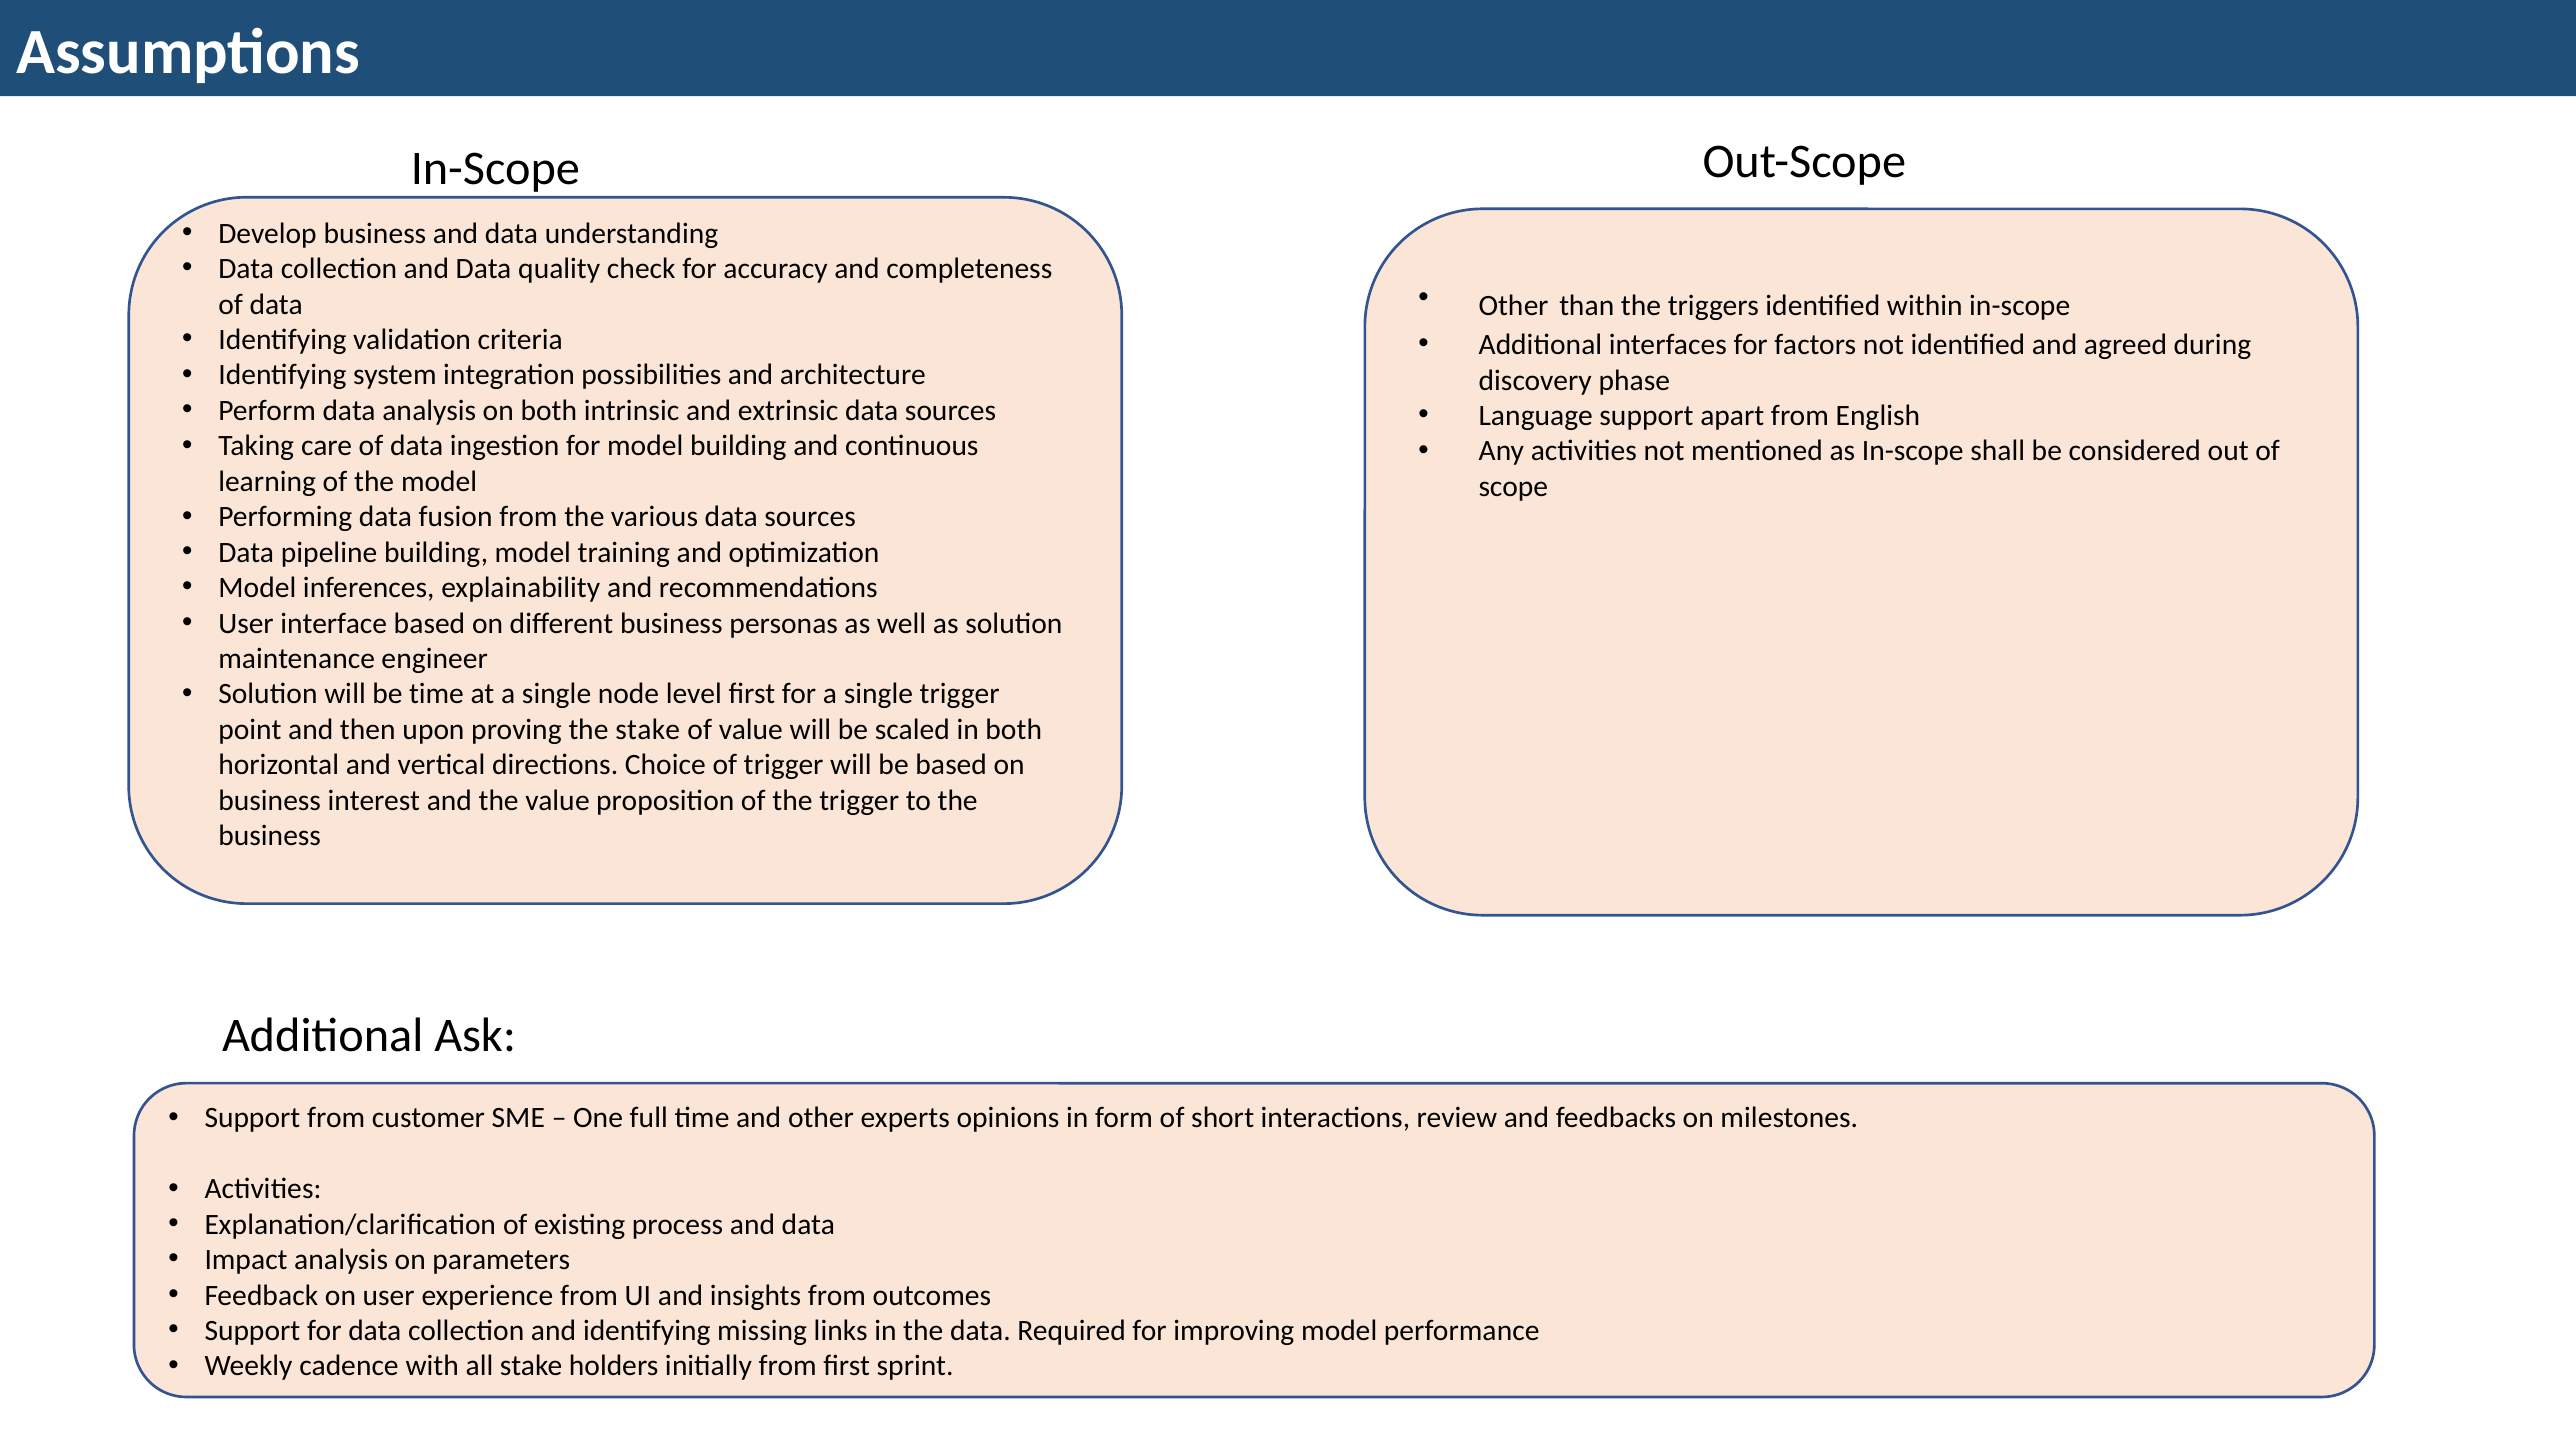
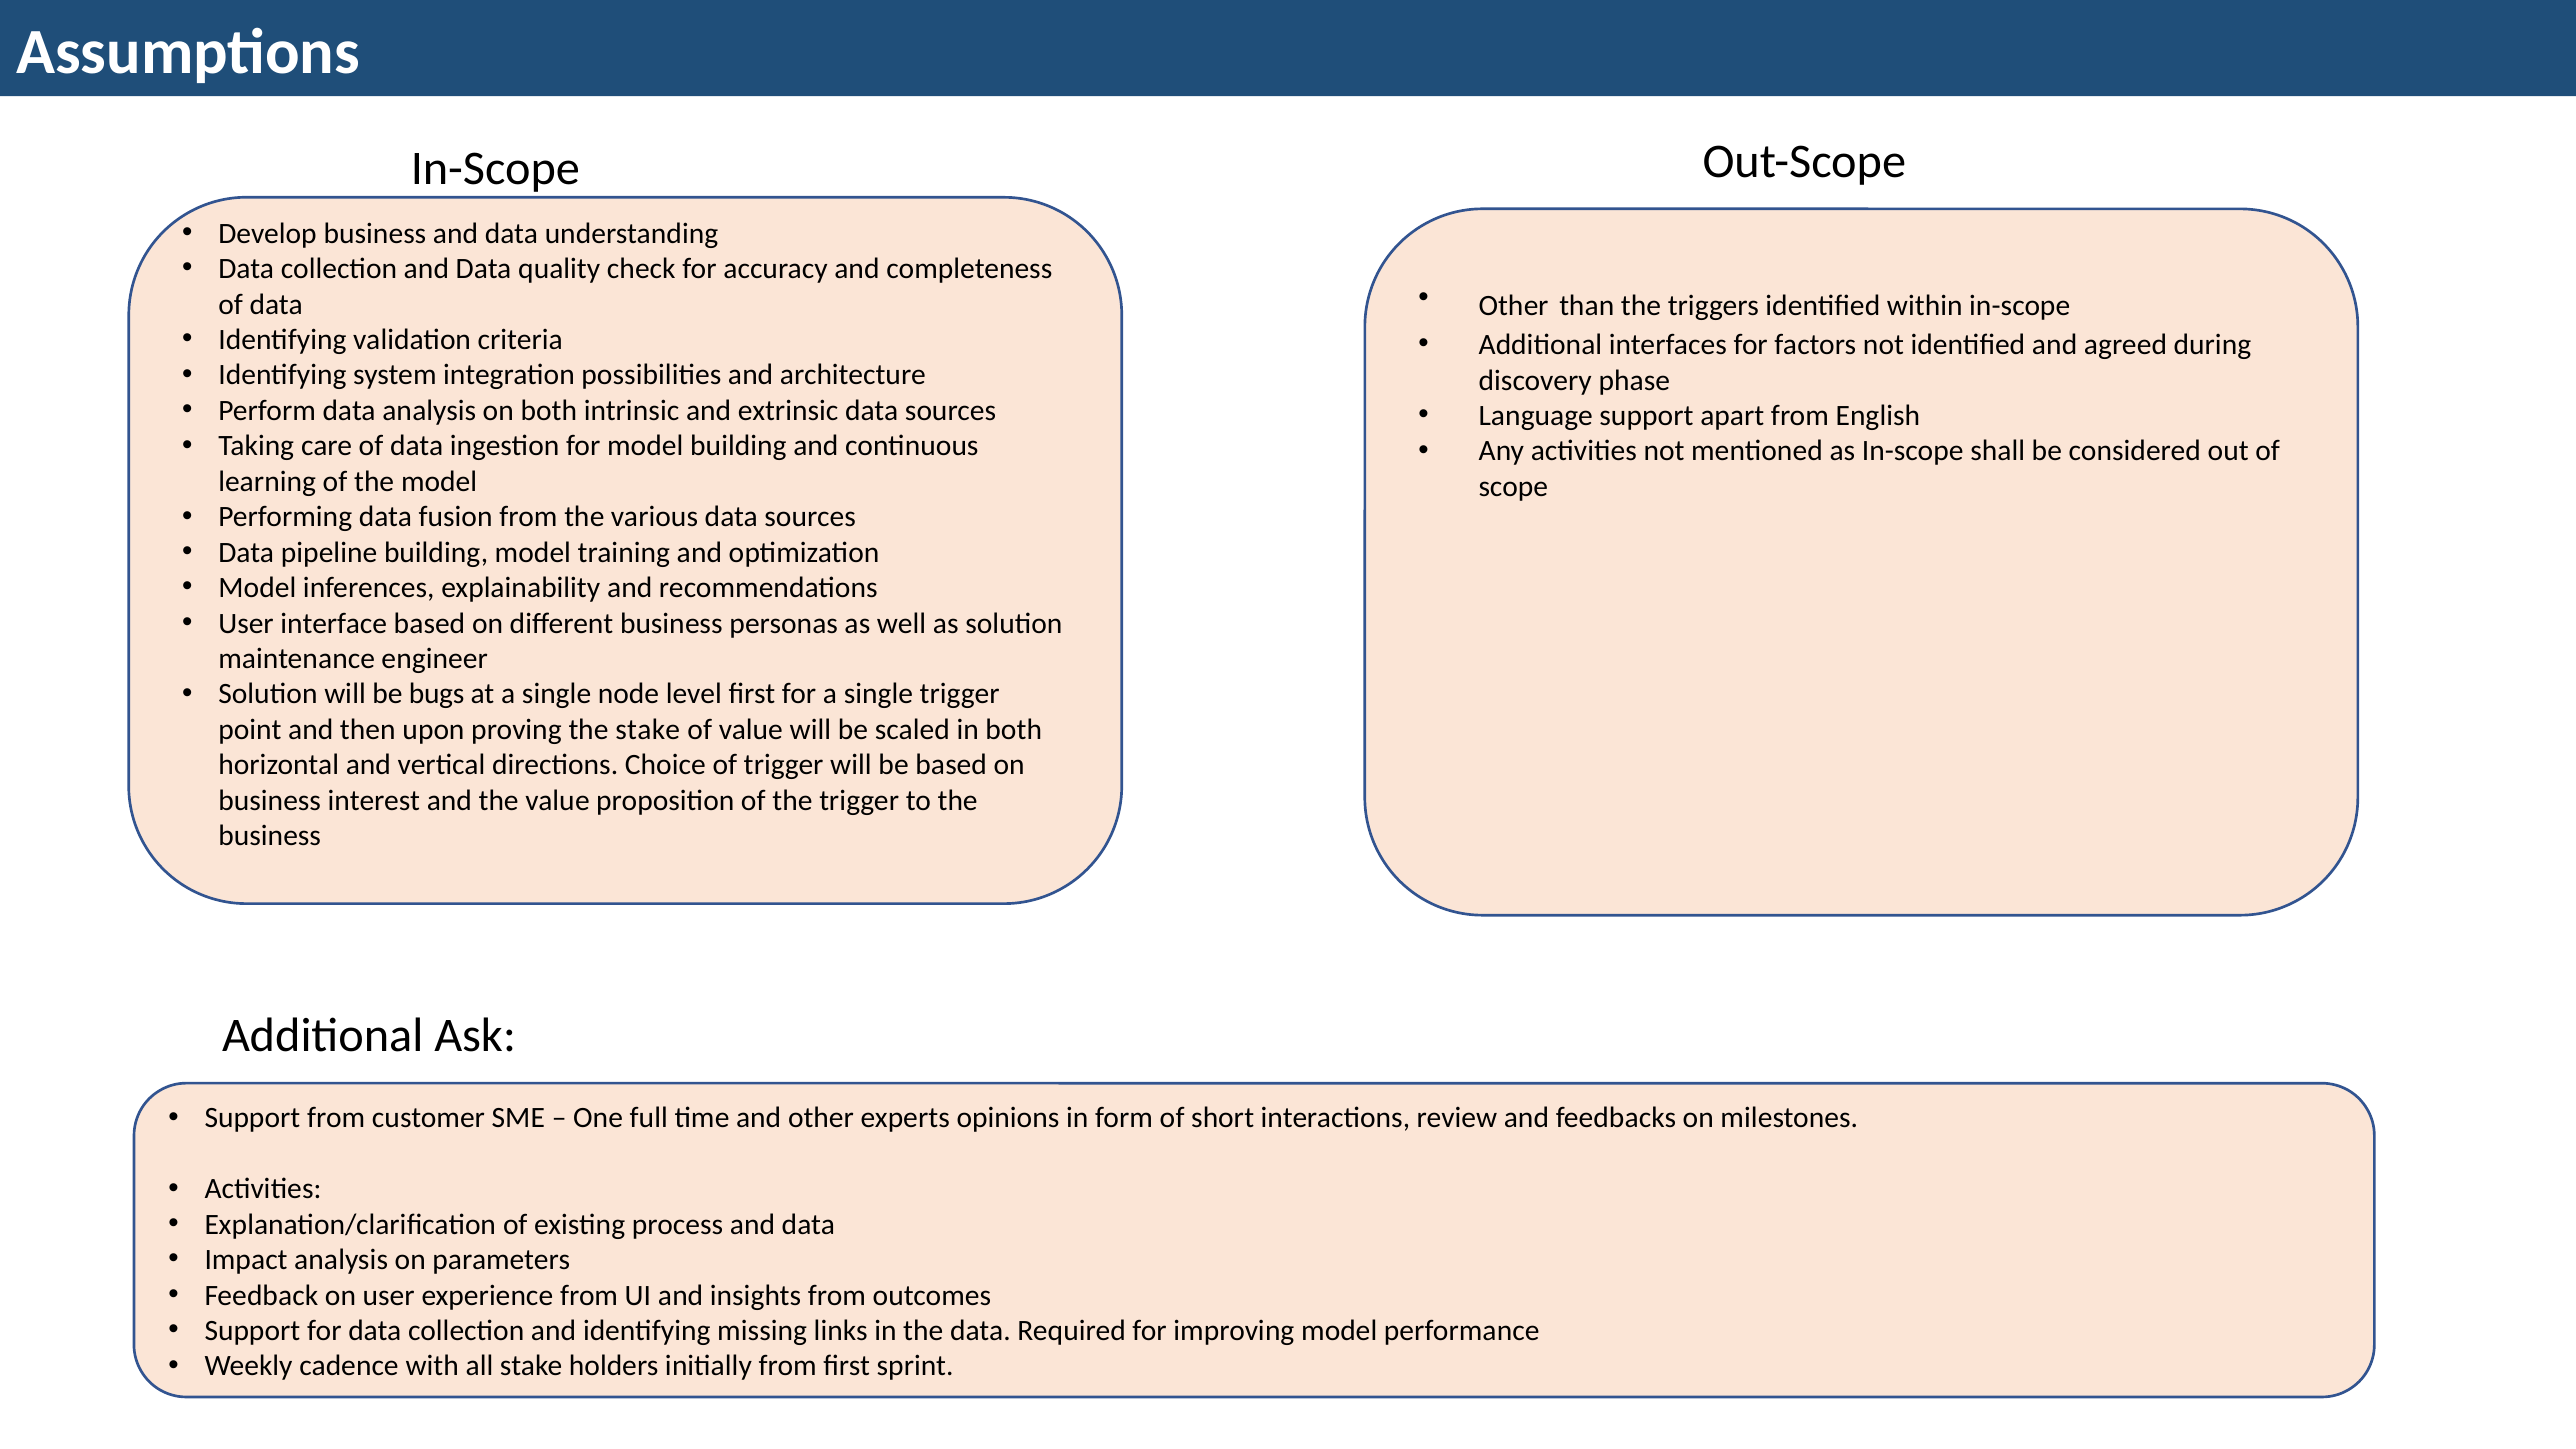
be time: time -> bugs (437, 694)
